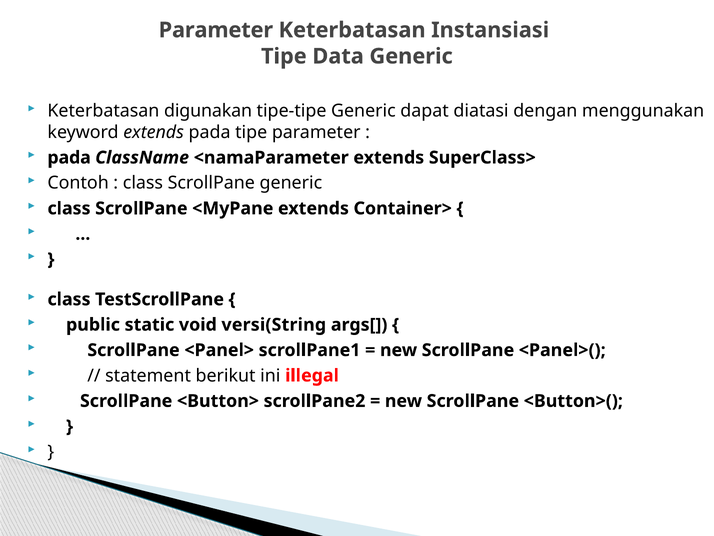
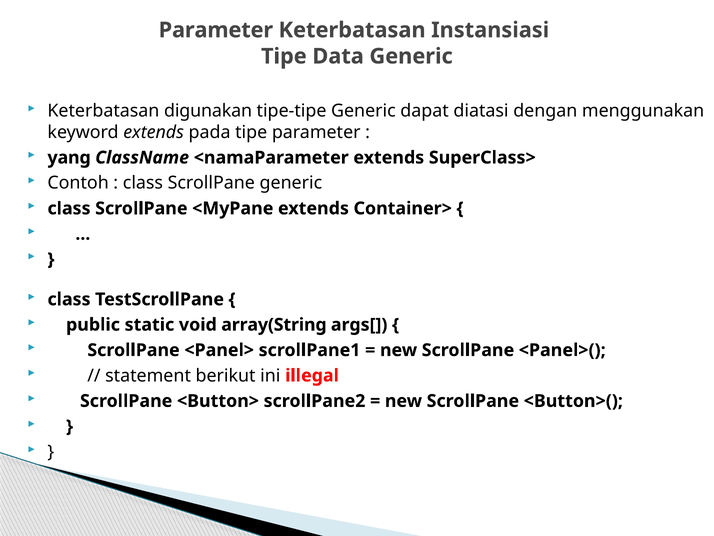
pada: pada -> yang (69, 157)
versi(String: versi(String -> array(String (274, 324)
